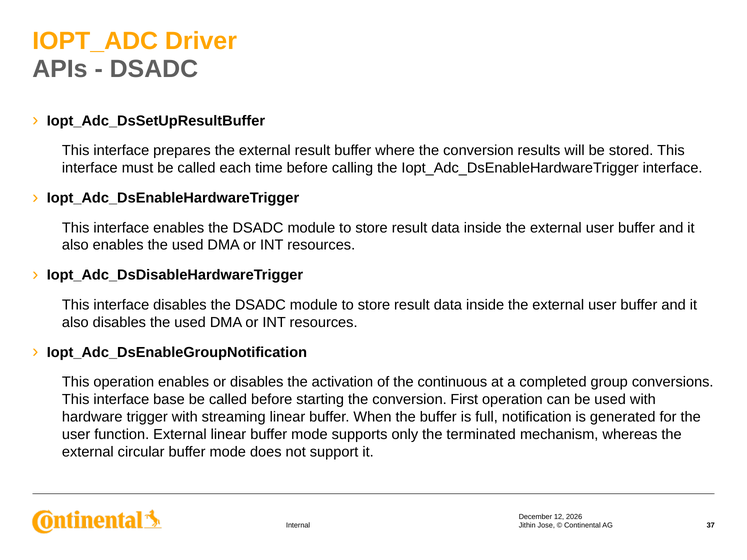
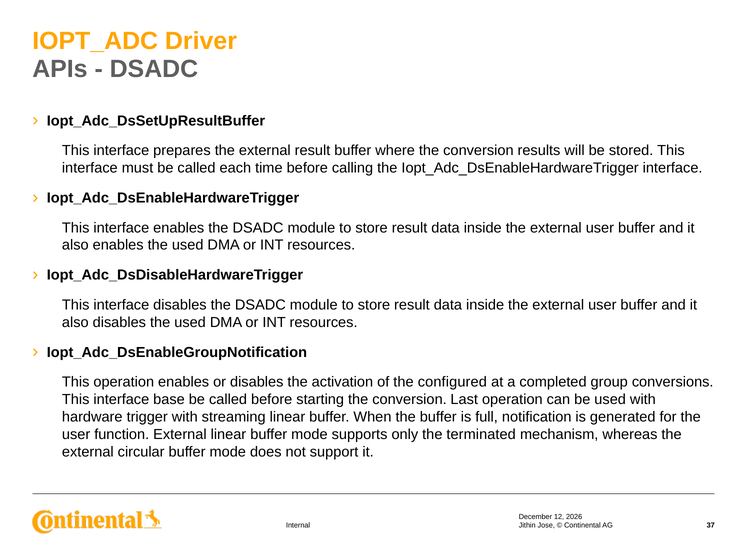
continuous: continuous -> configured (452, 382)
First: First -> Last (464, 400)
